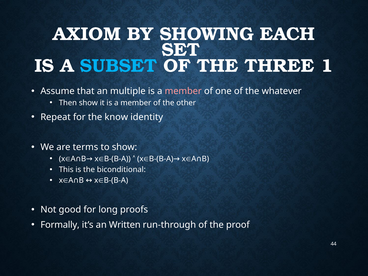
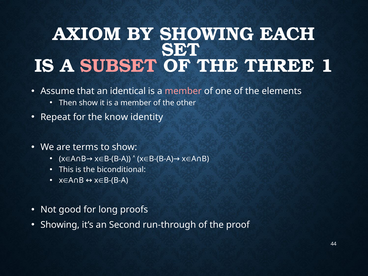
SUBSET colour: light blue -> pink (118, 66)
multiple: multiple -> identical (128, 91)
whatever: whatever -> elements (282, 91)
Formally: Formally -> Showing (60, 225)
Written: Written -> Second (125, 225)
